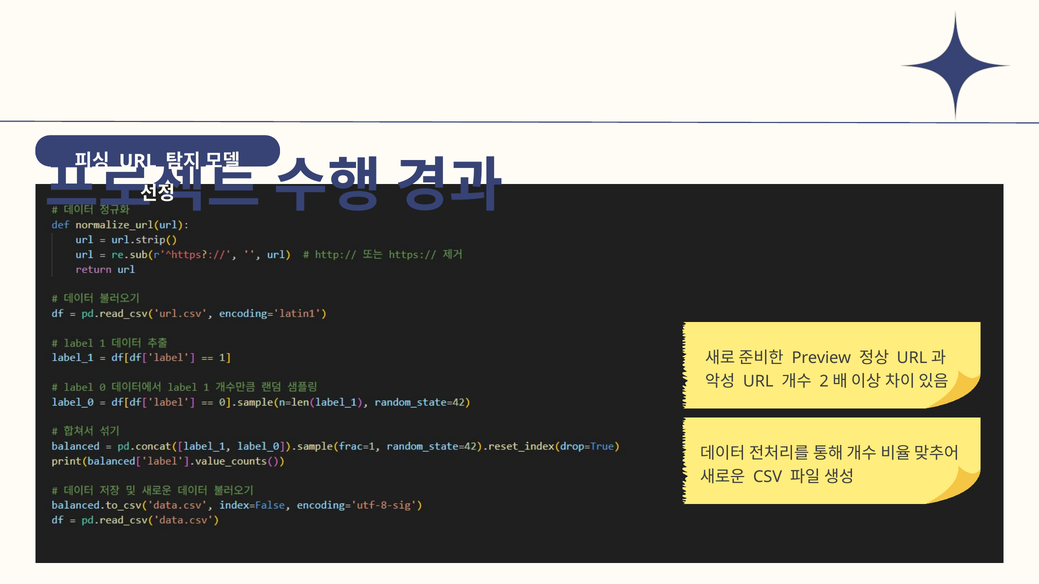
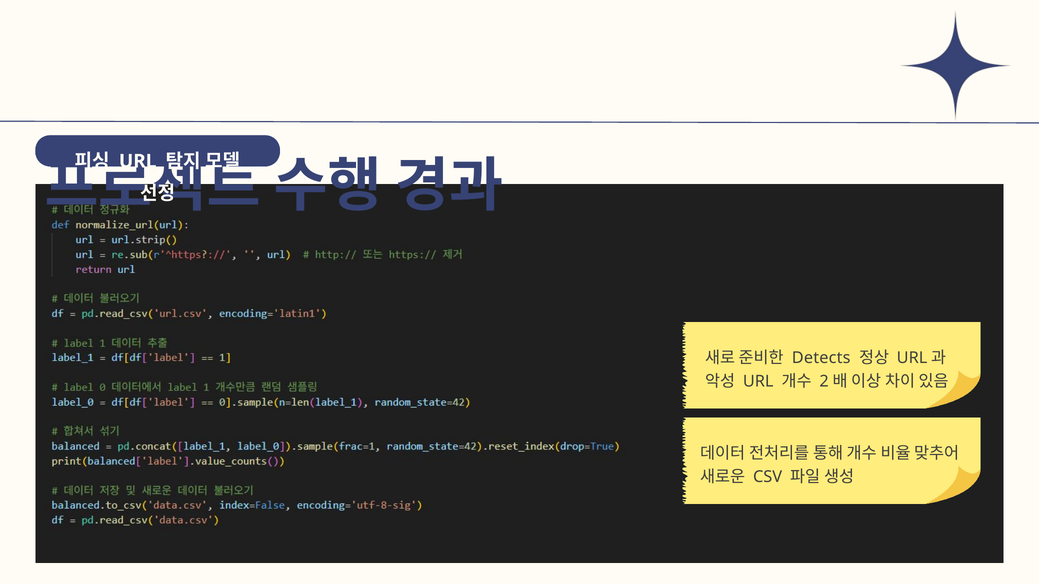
Preview: Preview -> Detects (821, 358)
